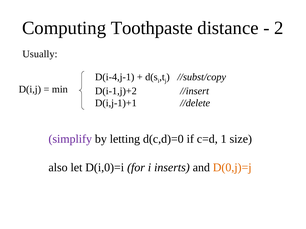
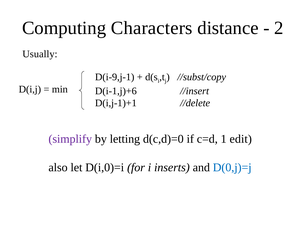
Toothpaste: Toothpaste -> Characters (152, 28)
D(i-4,j-1: D(i-4,j-1 -> D(i-9,j-1 (115, 77)
D(i-1,j)+2: D(i-1,j)+2 -> D(i-1,j)+6 (116, 91)
size: size -> edit (241, 139)
D(0,j)=j colour: orange -> blue (232, 168)
